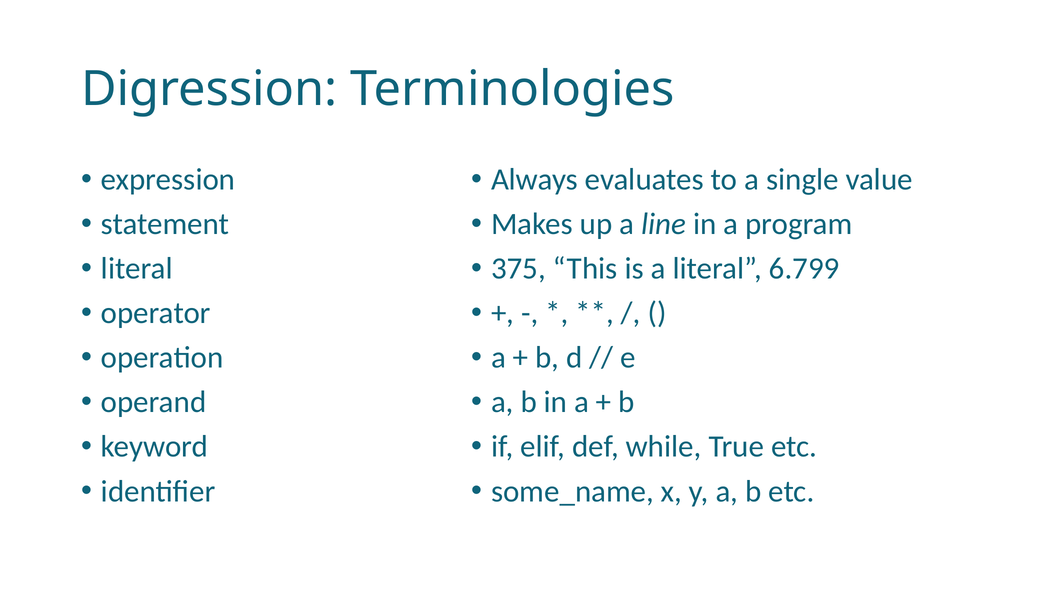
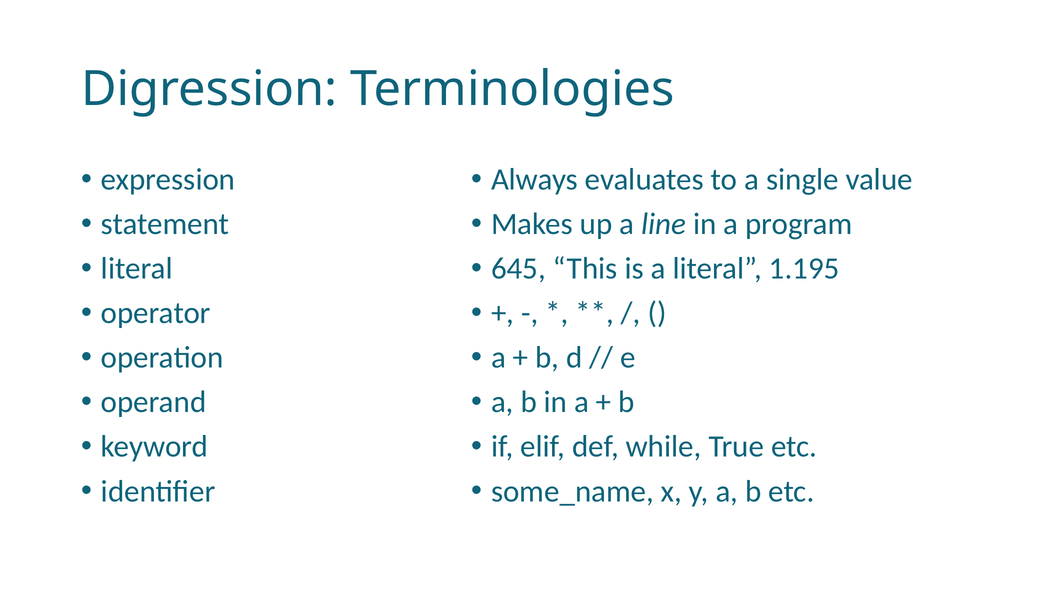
375: 375 -> 645 (518, 269)
6.799: 6.799 -> 1.195 (804, 269)
